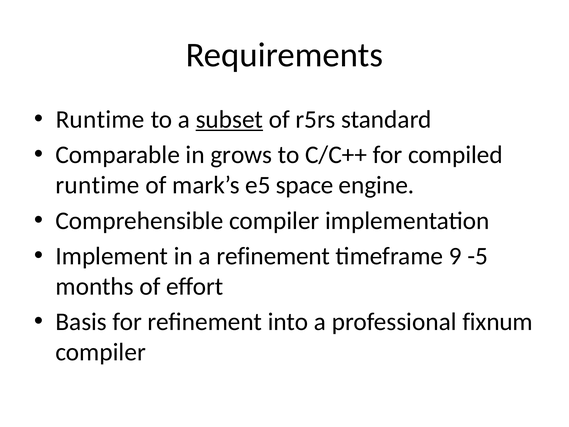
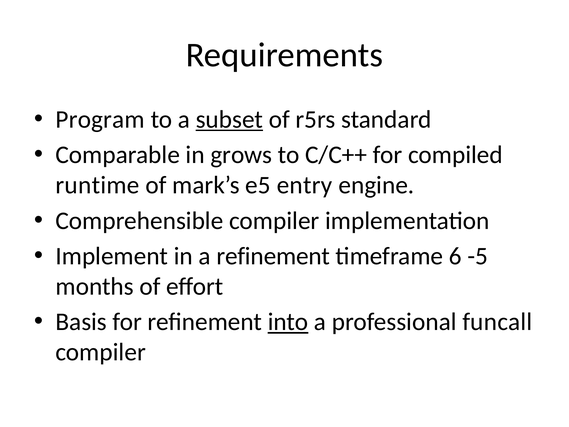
Runtime: Runtime -> Program (100, 119)
space: space -> entry (304, 185)
9: 9 -> 6 (455, 256)
into underline: none -> present (288, 322)
fixnum: fixnum -> funcall (497, 322)
